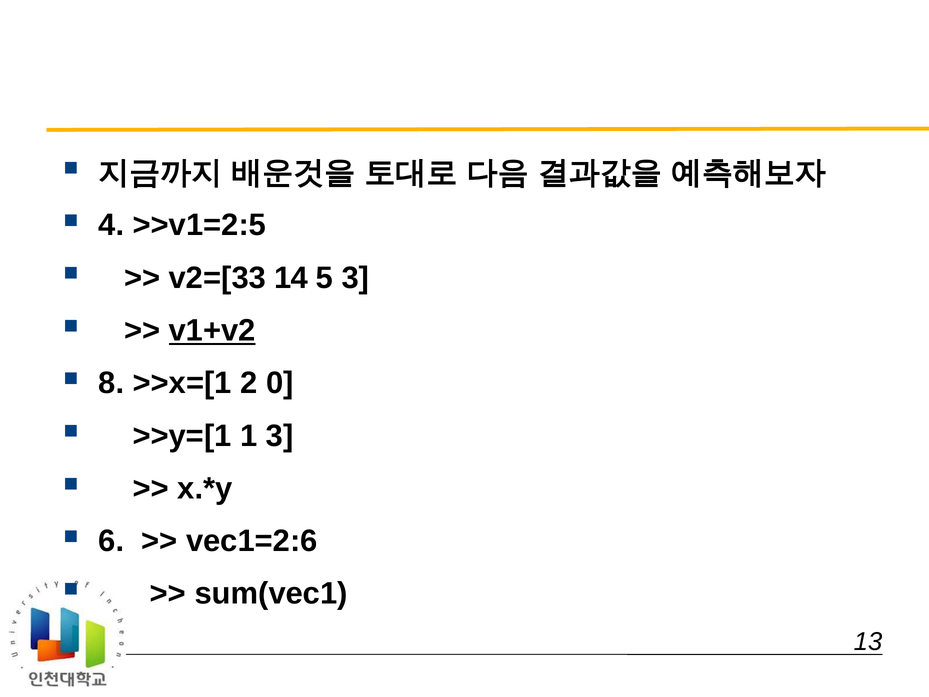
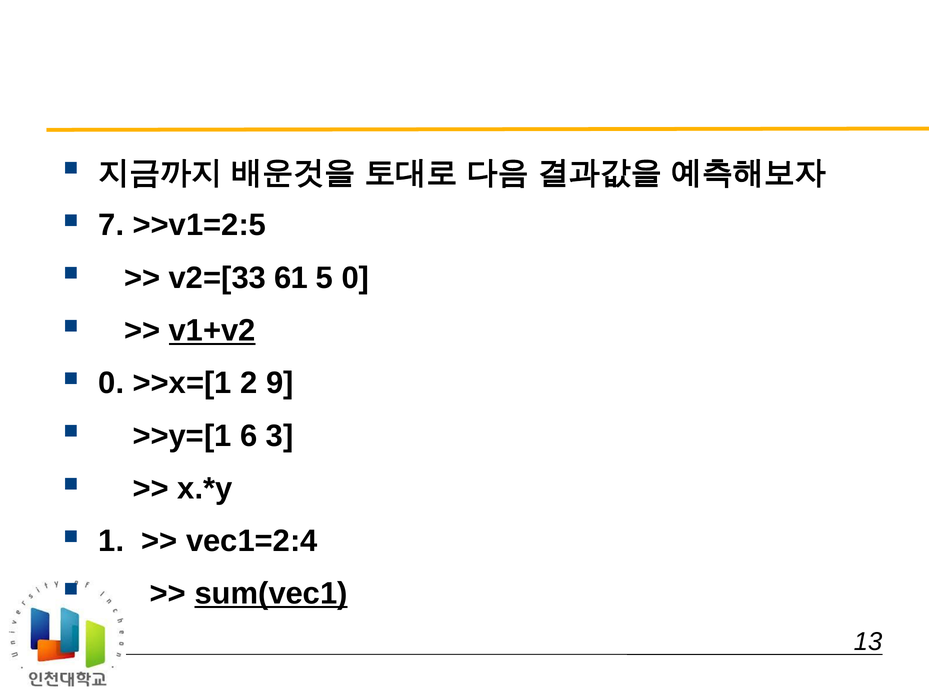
4: 4 -> 7 (111, 225)
14: 14 -> 61 (291, 278)
5 3: 3 -> 0 (355, 278)
8: 8 -> 0 (111, 383)
0: 0 -> 9 (280, 383)
1: 1 -> 6 (249, 436)
6: 6 -> 1 (111, 541)
vec1=2:6: vec1=2:6 -> vec1=2:4 (252, 541)
sum(vec1 underline: none -> present (271, 594)
